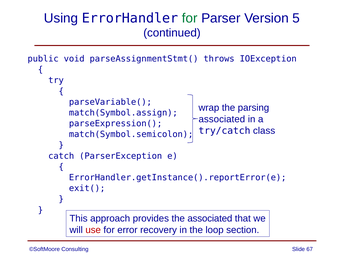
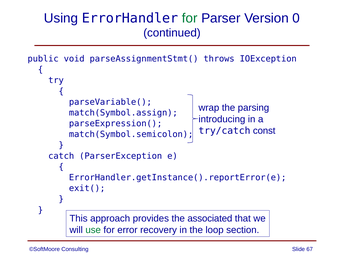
5: 5 -> 0 (296, 18)
associated: associated -> introducing (222, 119)
class: class -> const (264, 131)
use colour: red -> green (93, 230)
